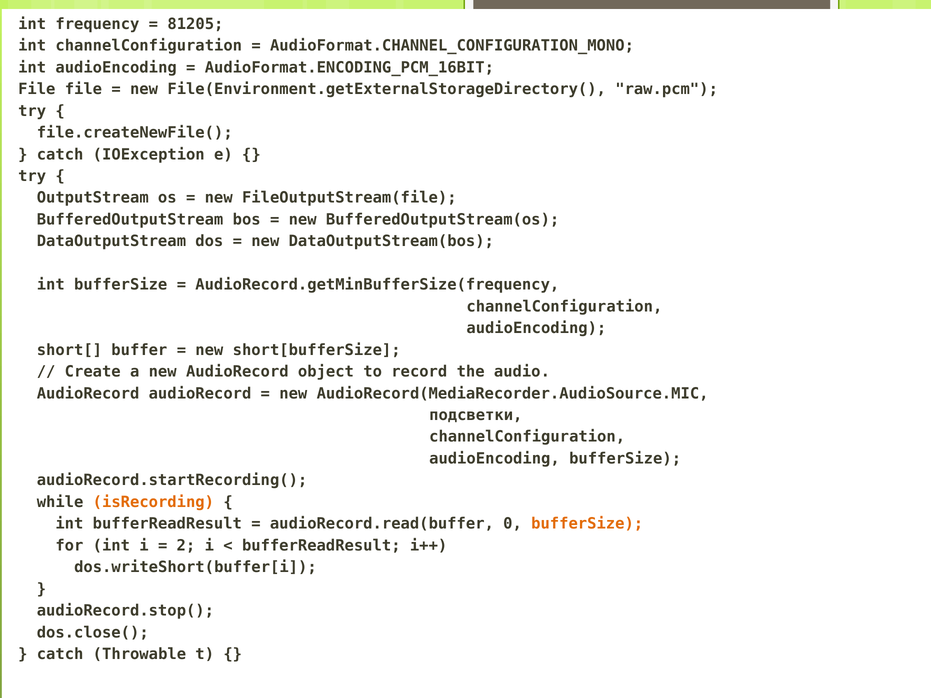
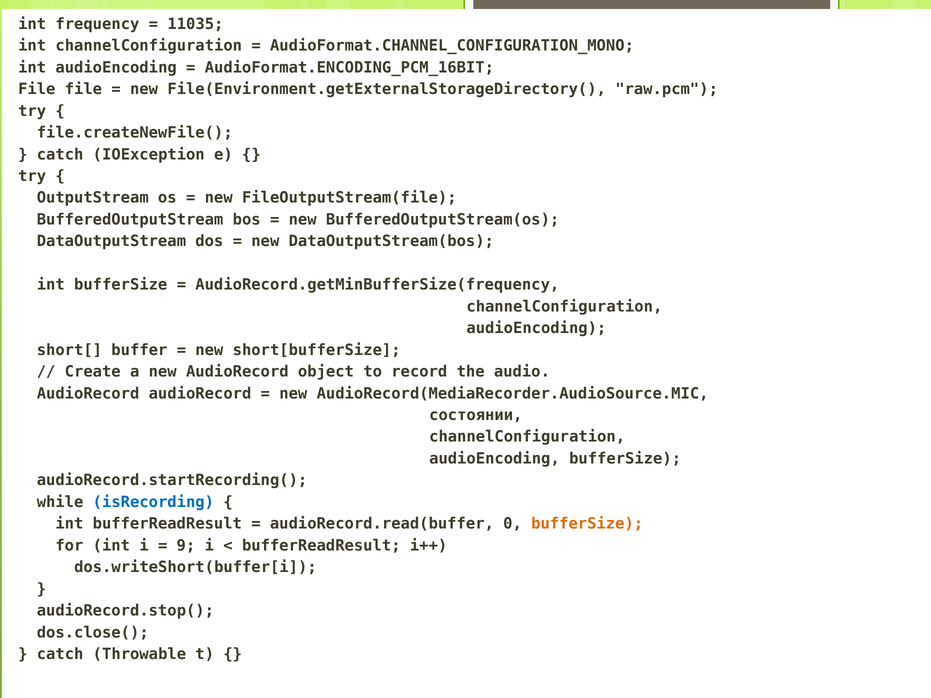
81205: 81205 -> 11035 (195, 24)
подсветки: подсветки -> состоянии (476, 415)
isRecording colour: orange -> blue (153, 502)
2: 2 -> 9 (186, 546)
